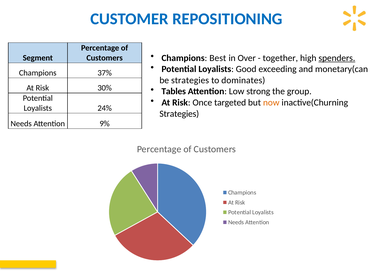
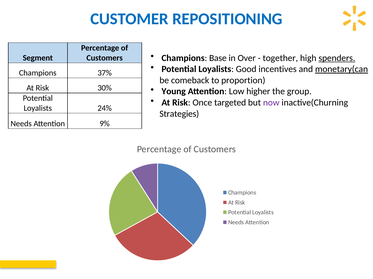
Best: Best -> Base (218, 58)
exceeding: exceeding -> incentives (278, 69)
monetary(can underline: none -> present (342, 69)
be strategies: strategies -> comeback (190, 80)
dominates: dominates -> proportion (243, 80)
Tables: Tables -> Young (174, 92)
strong: strong -> higher (258, 92)
now colour: orange -> purple (271, 103)
